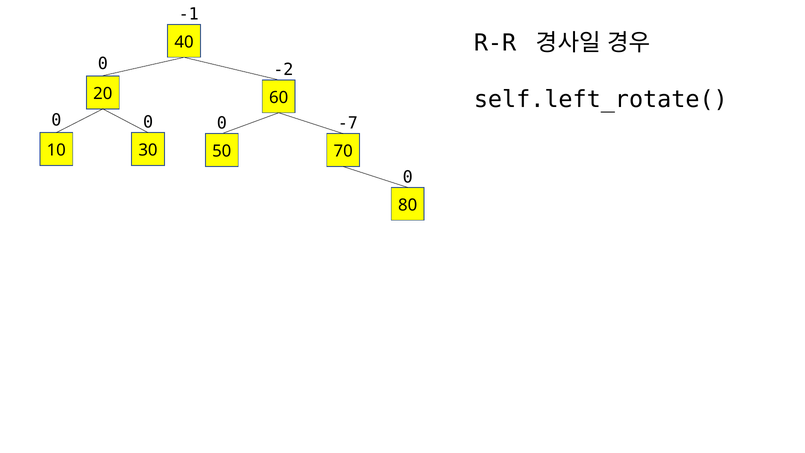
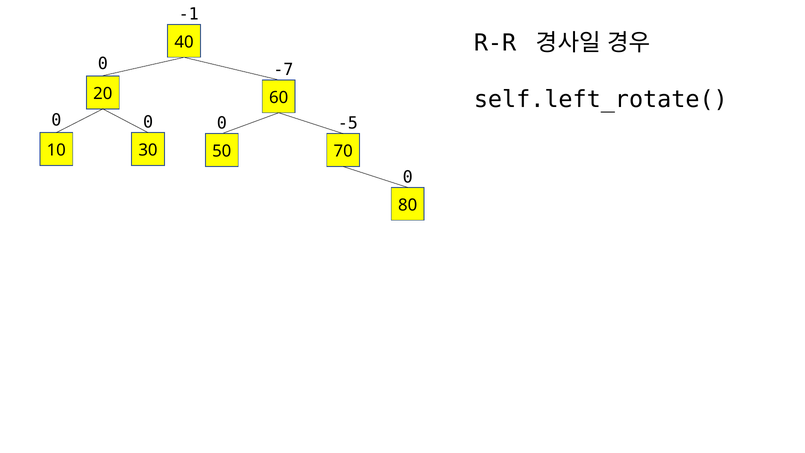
-2: -2 -> -7 (283, 70)
-7: -7 -> -5 (348, 123)
